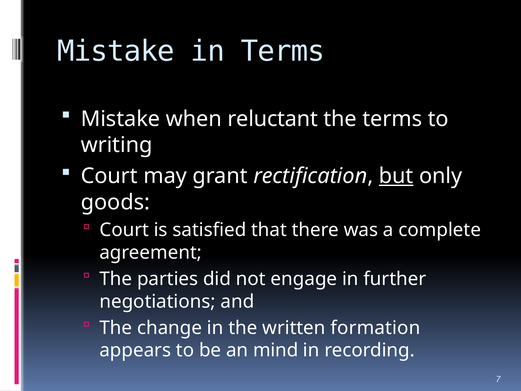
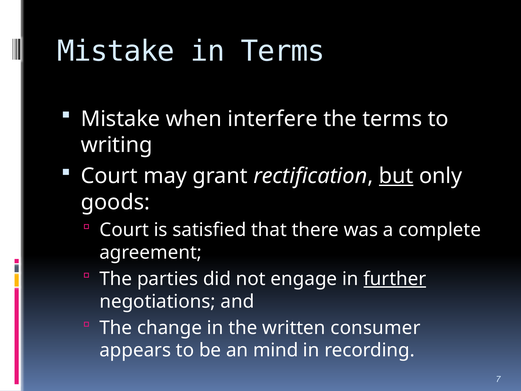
reluctant: reluctant -> interfere (273, 119)
further underline: none -> present (395, 279)
formation: formation -> consumer (375, 328)
